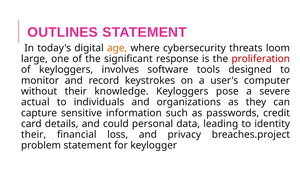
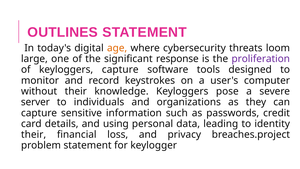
proliferation colour: red -> purple (261, 59)
keyloggers involves: involves -> capture (120, 70)
actual: actual -> server (35, 102)
could: could -> using (116, 124)
